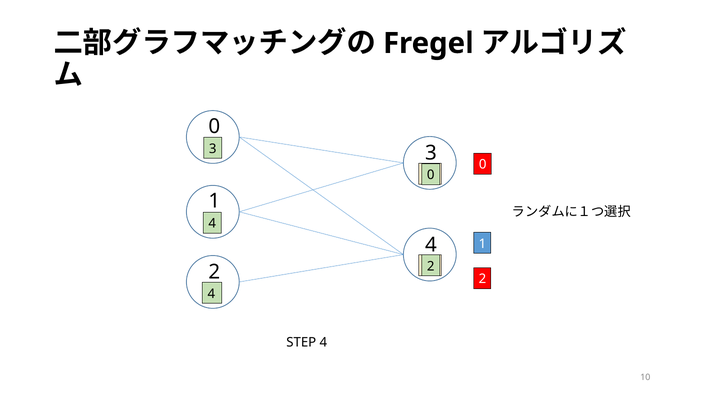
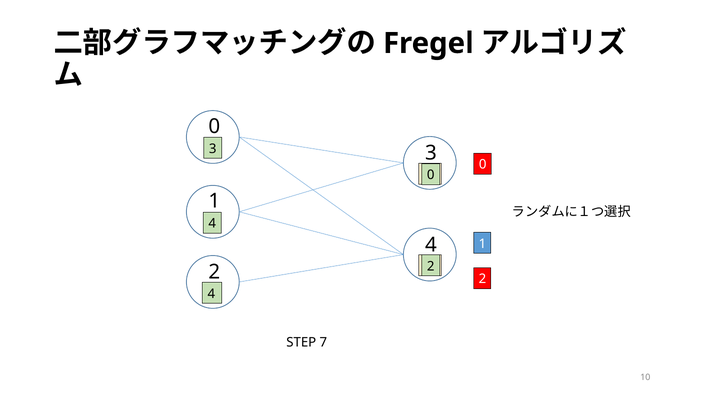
STEP 4: 4 -> 7 (323, 342)
